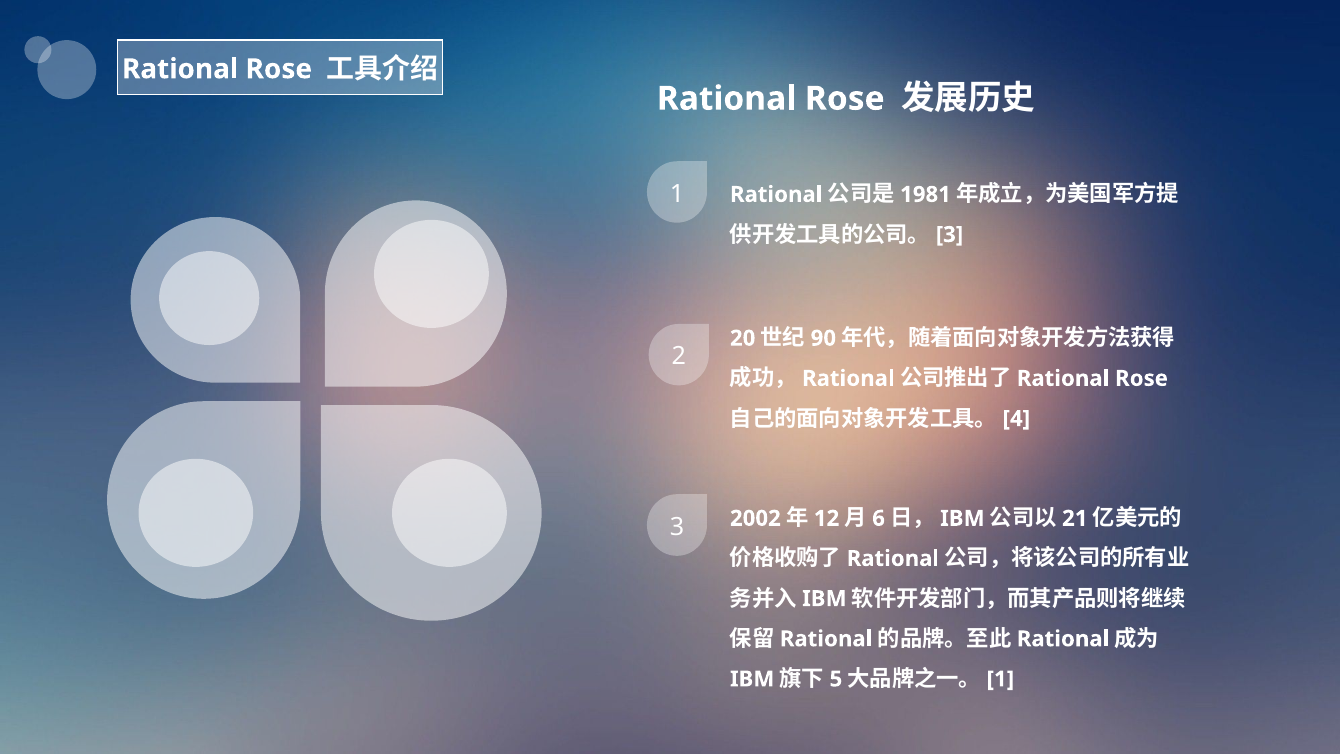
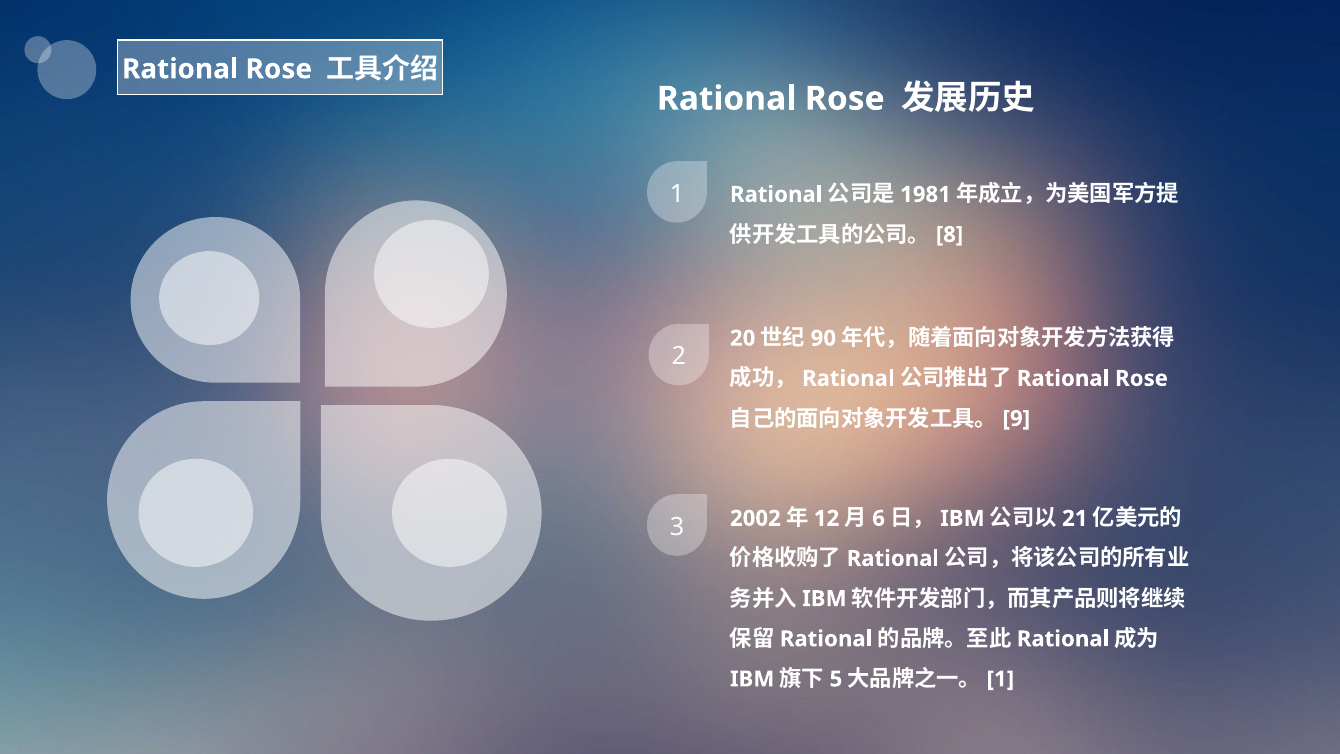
3: 3 -> 8 (949, 235)
4: 4 -> 9 (1016, 418)
